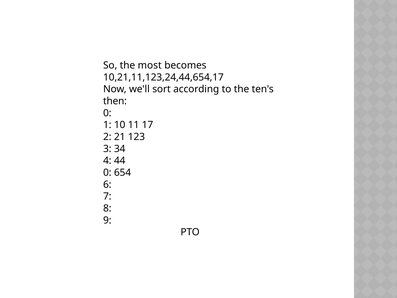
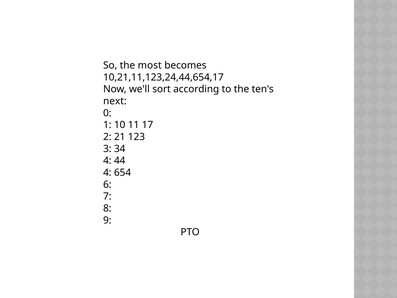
then: then -> next (115, 101)
0: 0 -> 4 (107, 172)
